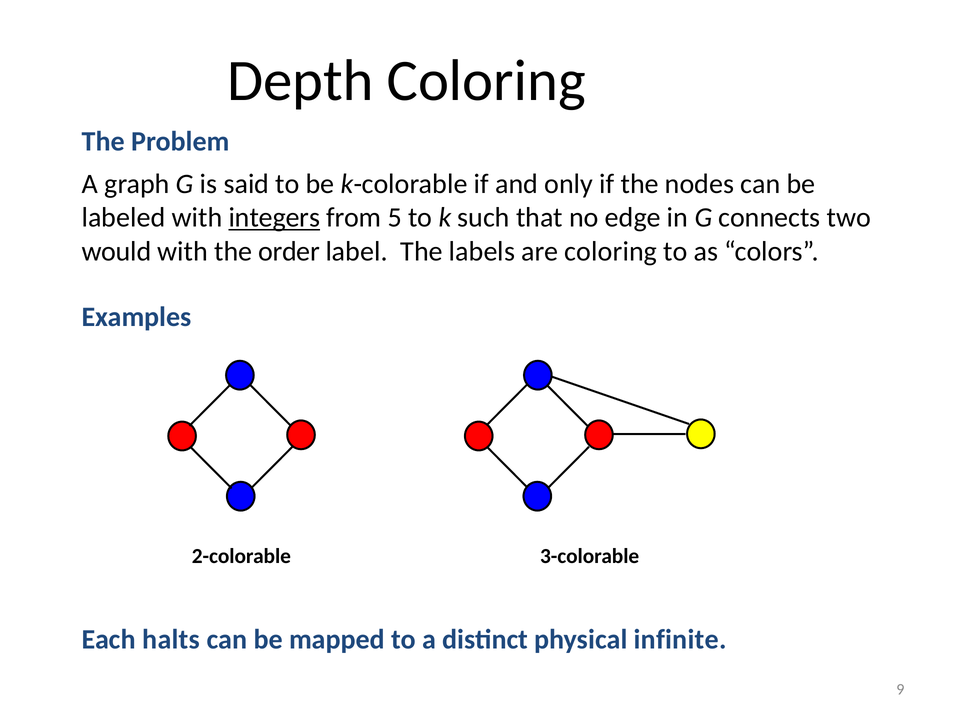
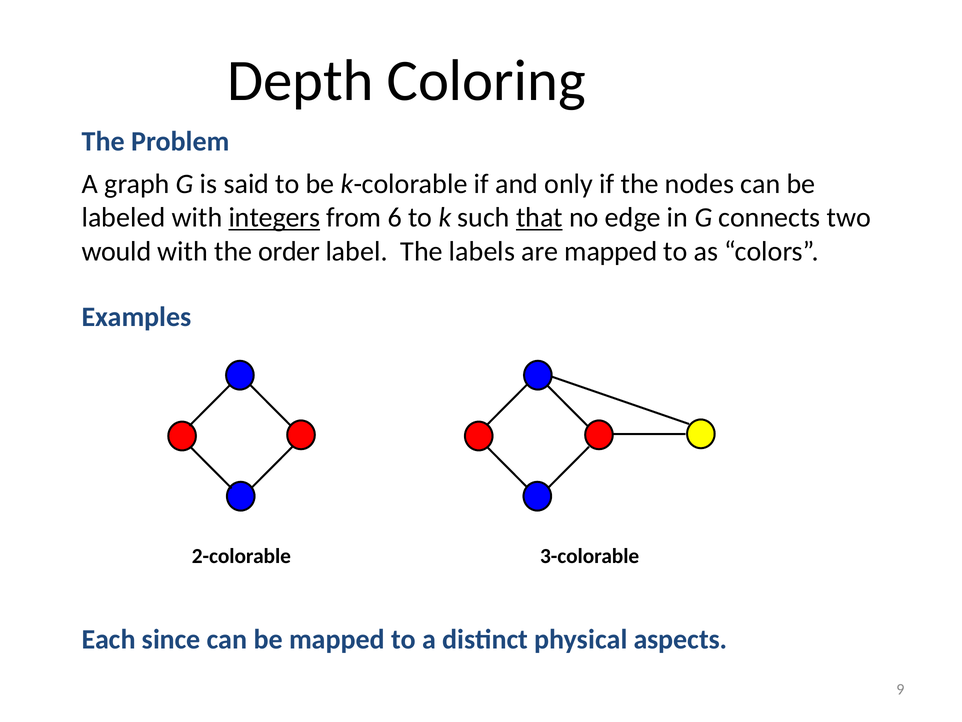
5: 5 -> 6 (395, 218)
that underline: none -> present (539, 218)
are coloring: coloring -> mapped (611, 251)
halts: halts -> since (171, 639)
infinite: infinite -> aspects (680, 639)
